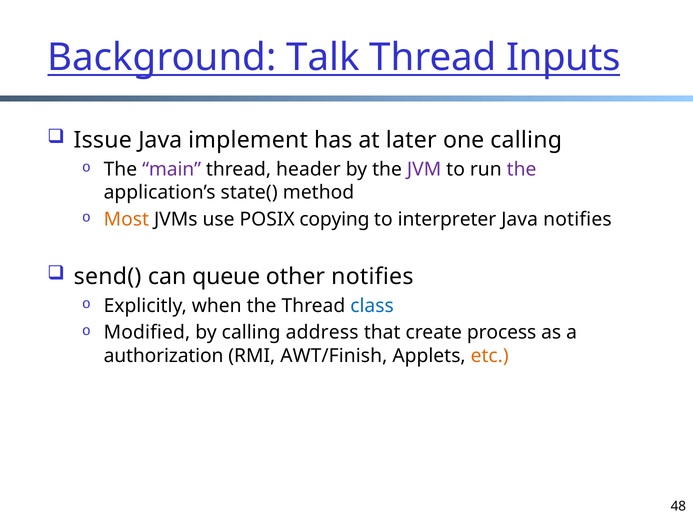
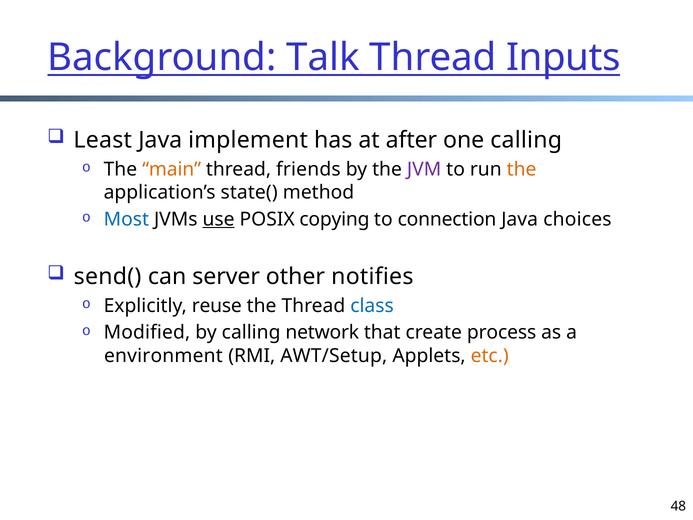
Issue: Issue -> Least (103, 140)
later: later -> after (411, 140)
main colour: purple -> orange (172, 169)
header: header -> friends (308, 169)
the colour: purple -> orange (522, 169)
Most colour: orange -> blue (126, 219)
use underline: none -> present (219, 219)
interpreter: interpreter -> connection (447, 219)
Java notifies: notifies -> choices (577, 219)
queue: queue -> server (226, 277)
when: when -> reuse (217, 306)
address: address -> network (322, 332)
authorization: authorization -> environment (163, 356)
AWT/Finish: AWT/Finish -> AWT/Setup (334, 356)
